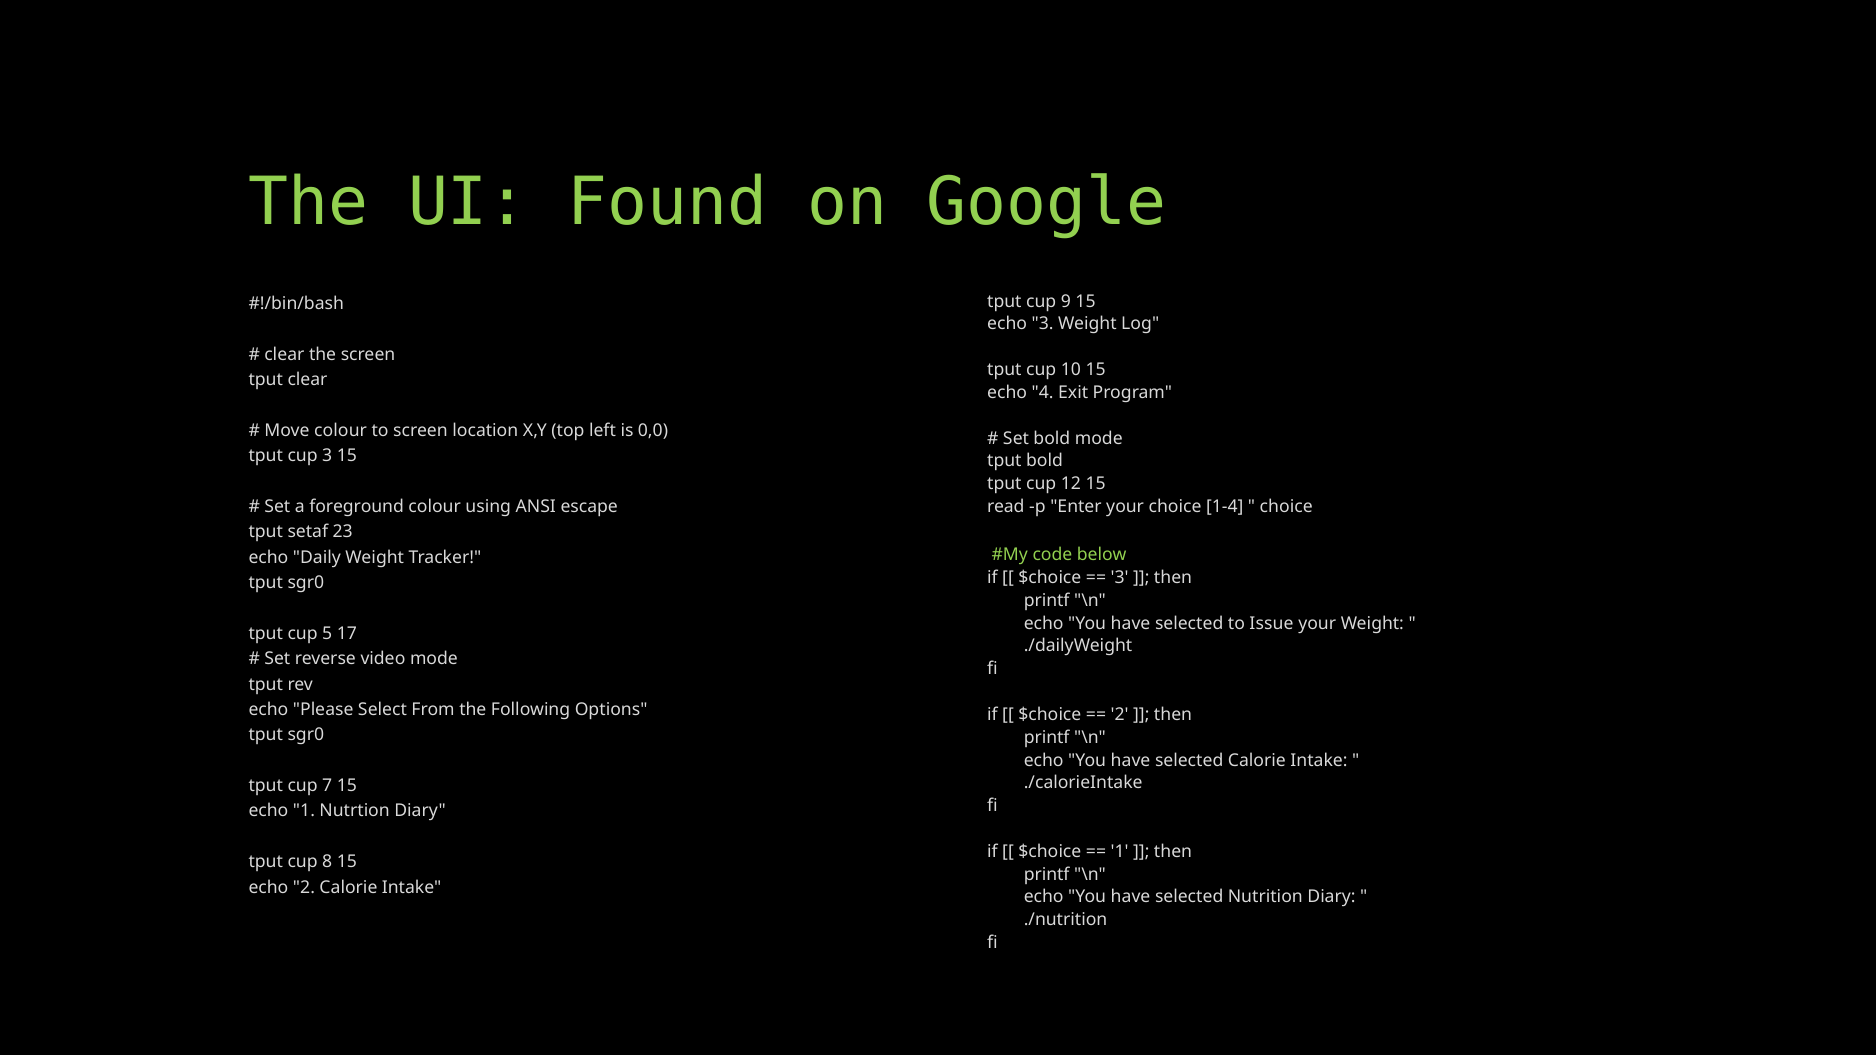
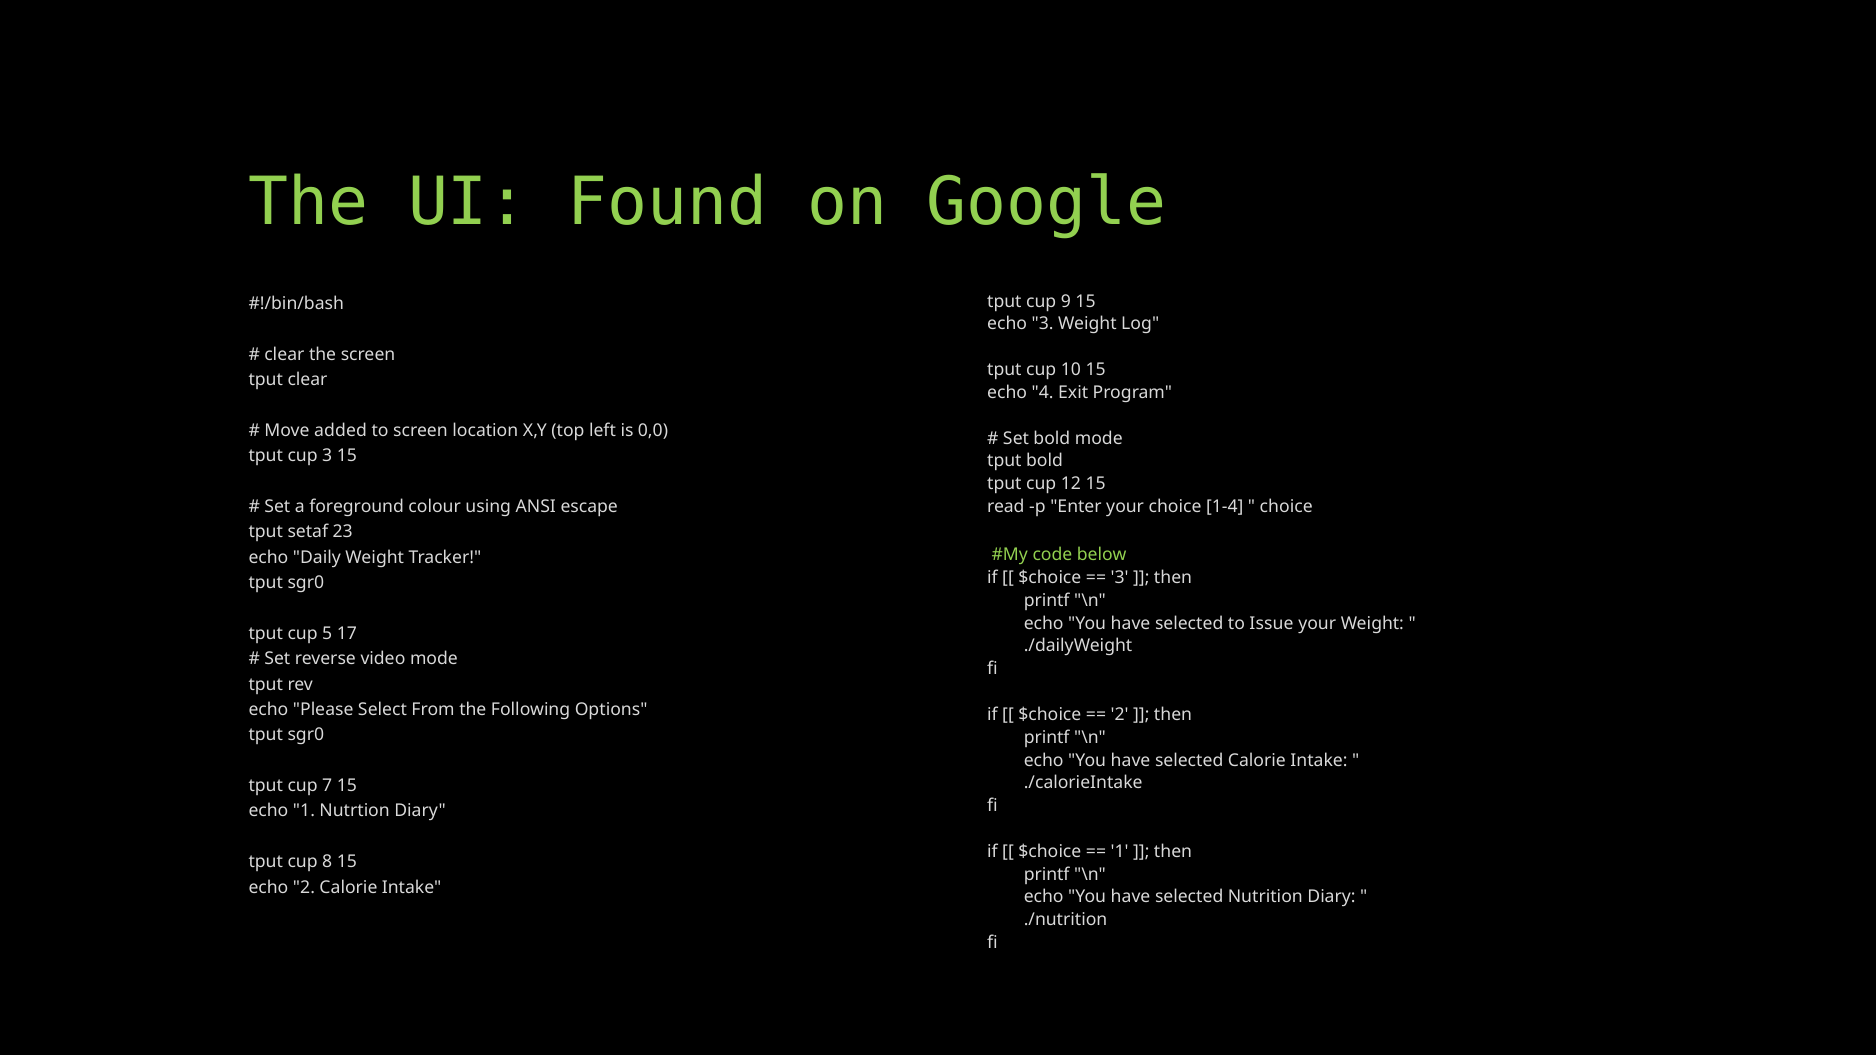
Move colour: colour -> added (341, 431)
